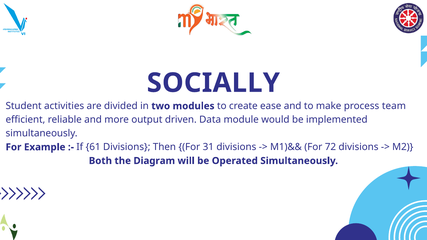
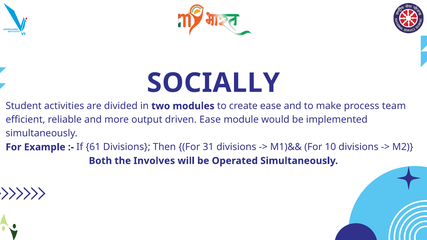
driven Data: Data -> Ease (210, 120)
72: 72 -> 10 (330, 147)
Diagram: Diagram -> Involves (154, 161)
